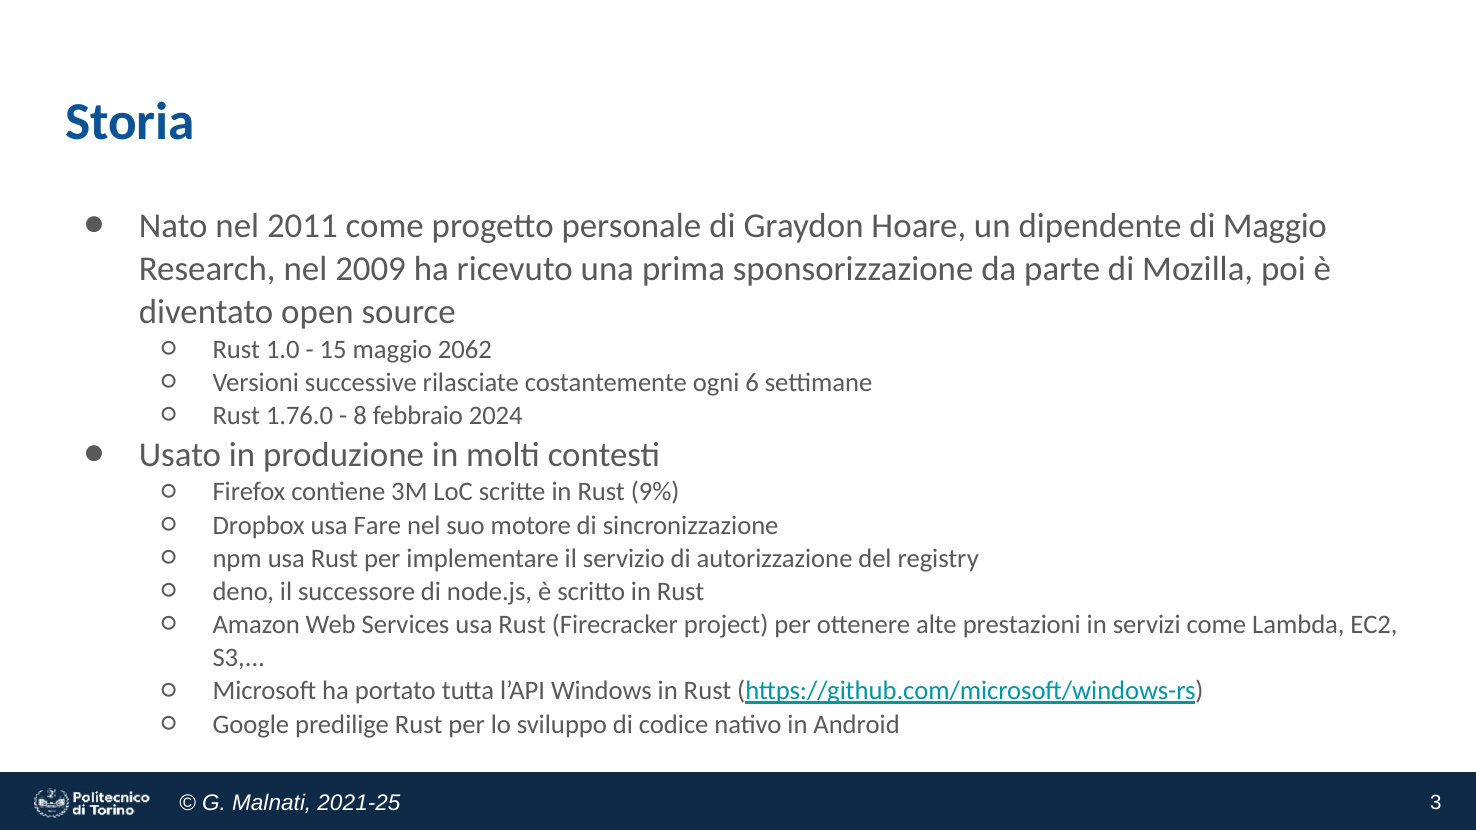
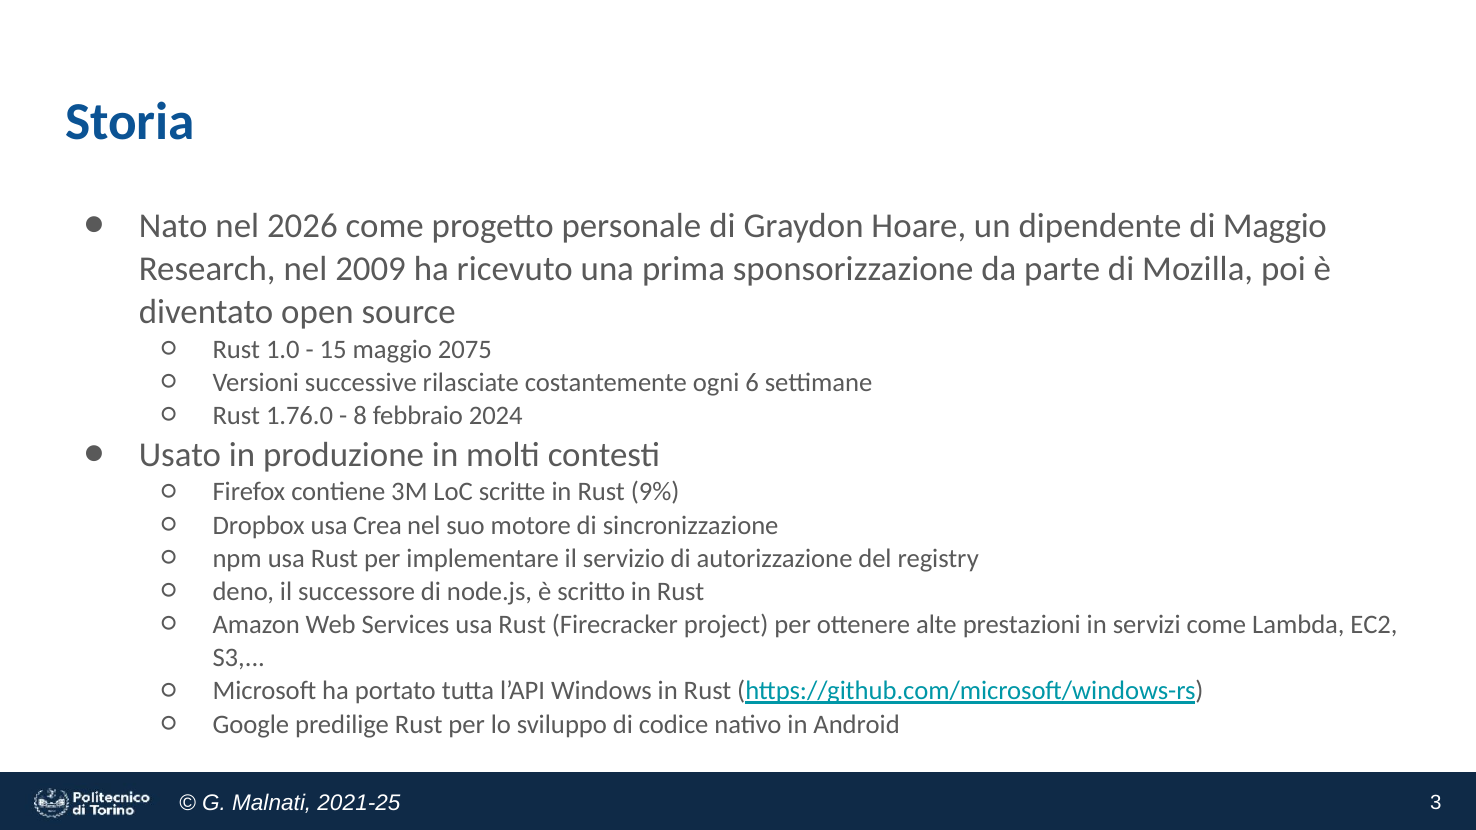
2011: 2011 -> 2026 (302, 226)
2062: 2062 -> 2075 (465, 350)
Fare: Fare -> Crea (378, 525)
